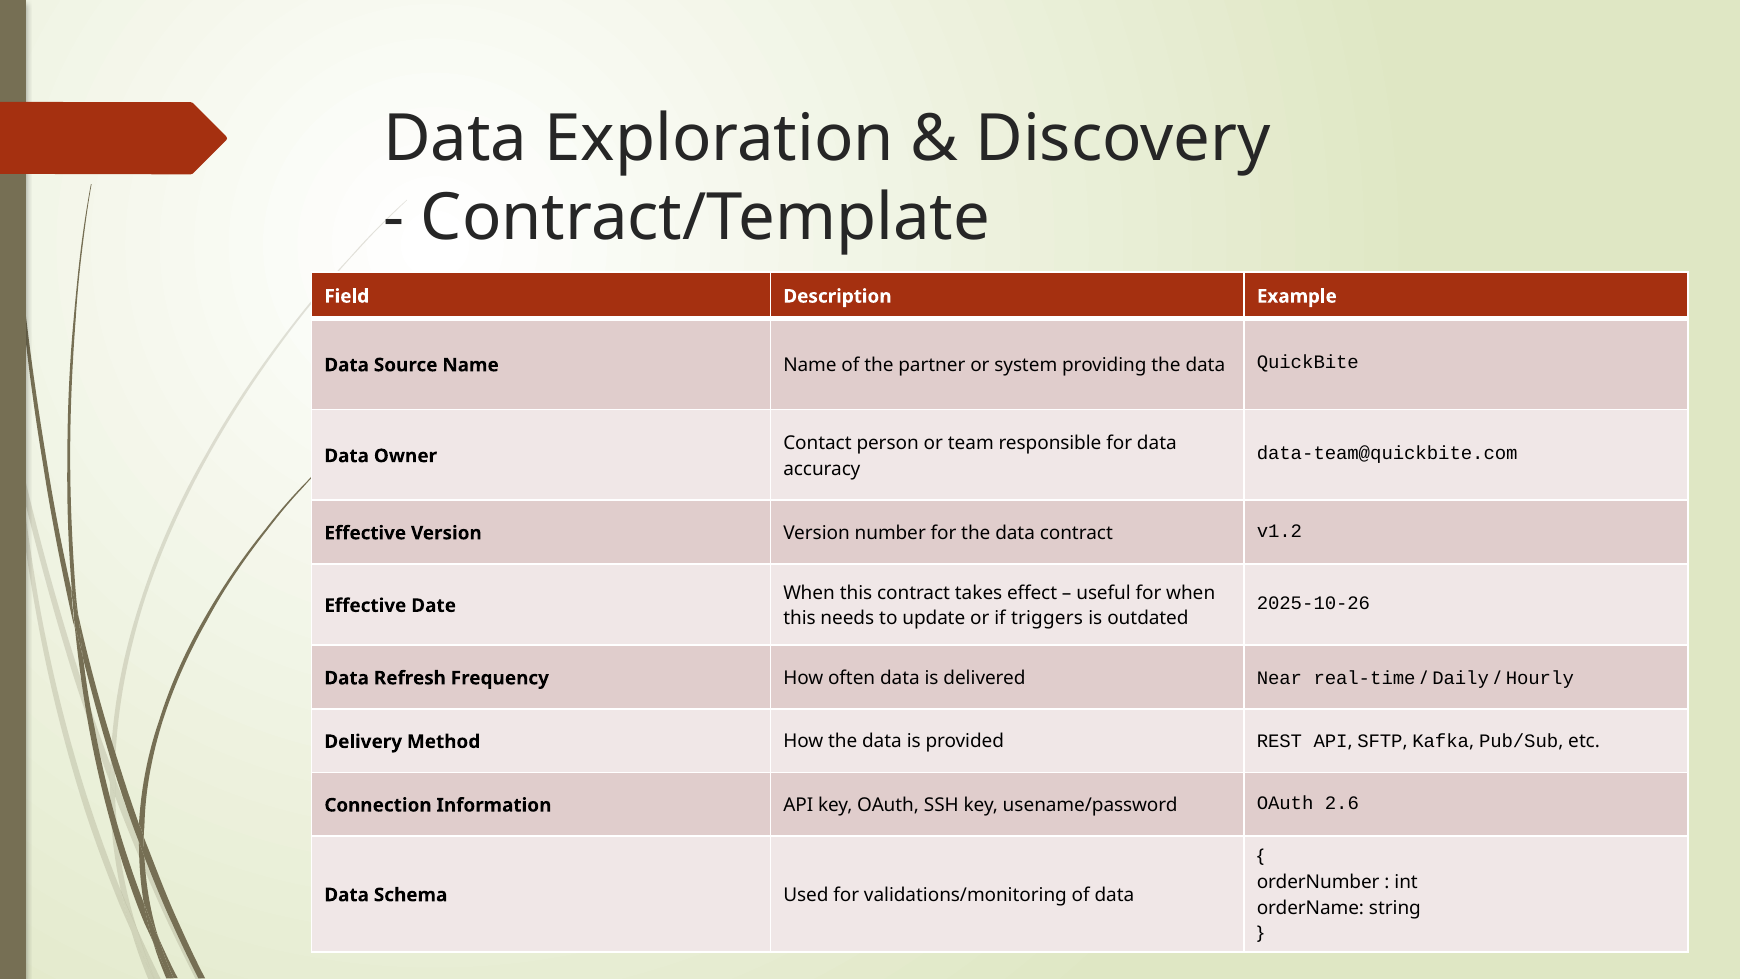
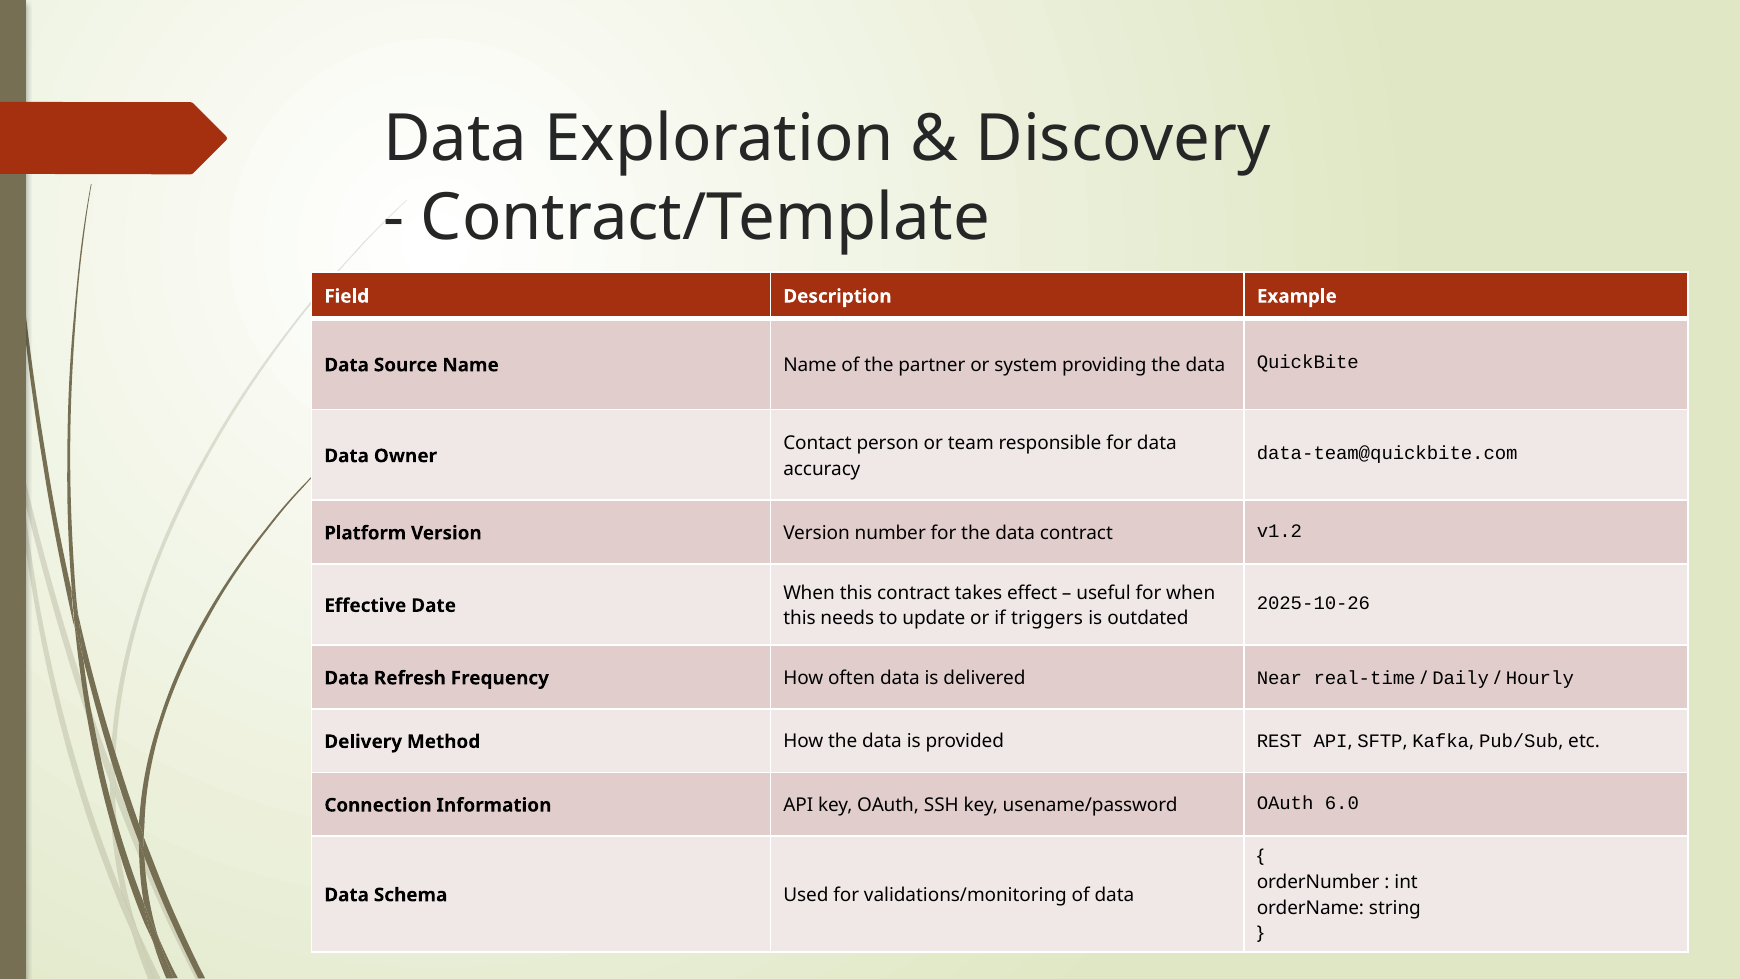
Effective: Effective -> Platform (365, 533)
2.6: 2.6 -> 6.0 (1342, 803)
